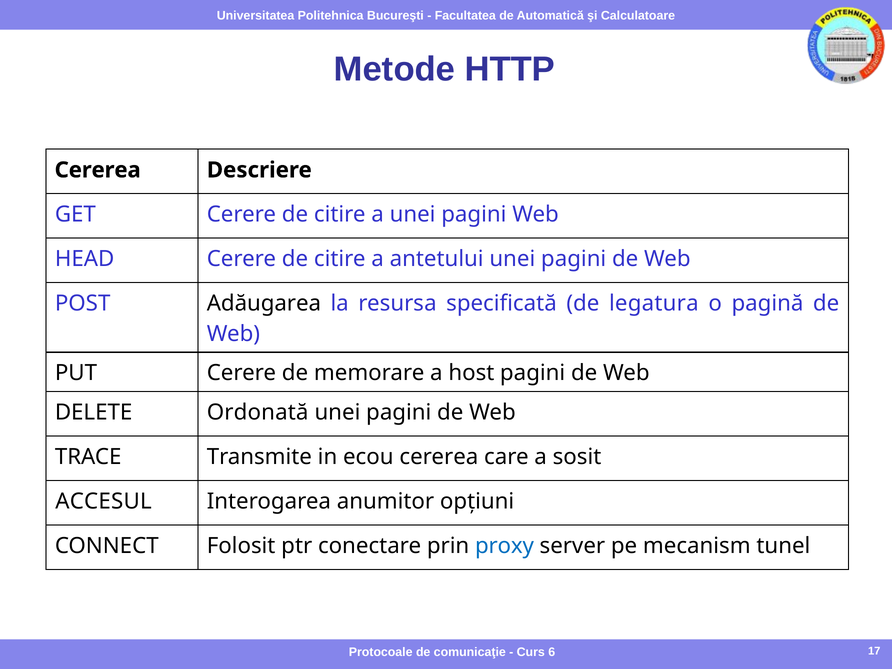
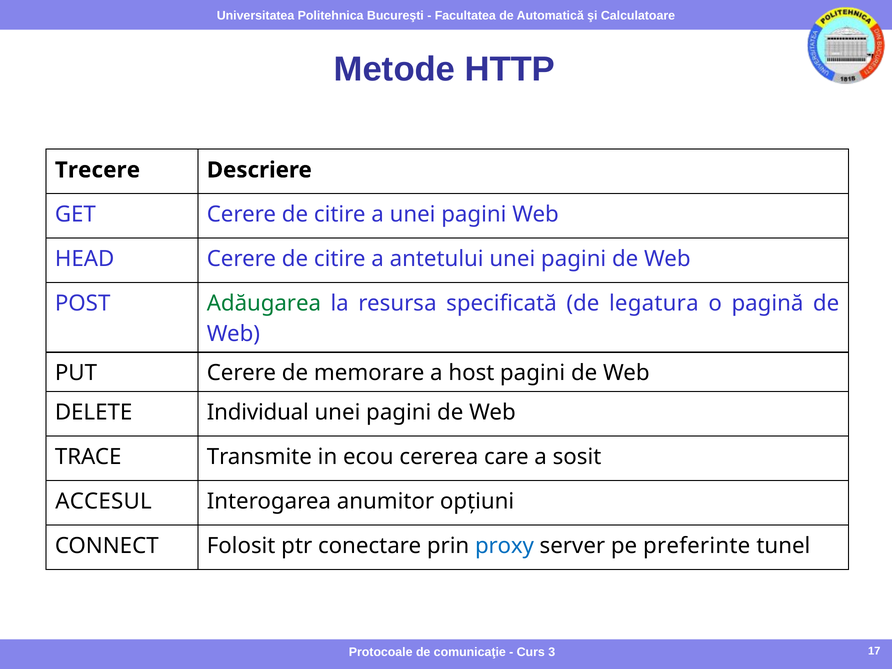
Cererea: Cererea -> Trecere (97, 170)
Adăugarea colour: black -> green (264, 303)
Ordonată: Ordonată -> Individual (258, 412)
mecanism: mecanism -> preferinte (697, 546)
6: 6 -> 3 (552, 652)
